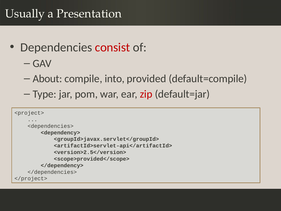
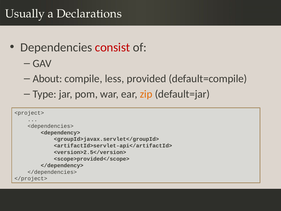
Presentation: Presentation -> Declarations (89, 14)
into: into -> less (115, 79)
zip colour: red -> orange (146, 94)
